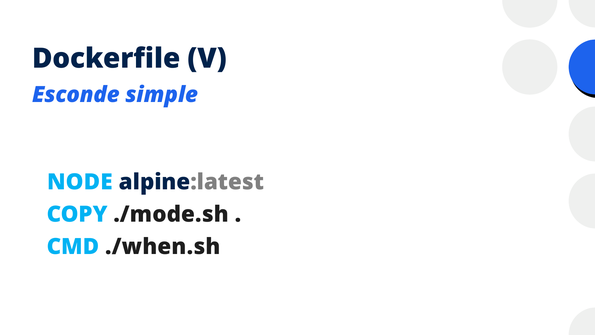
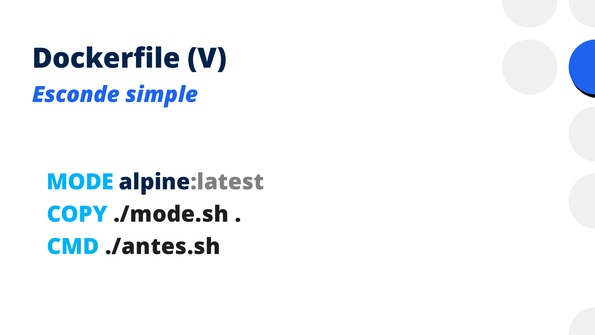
NODE: NODE -> MODE (80, 182)
./when.sh: ./when.sh -> ./antes.sh (163, 247)
